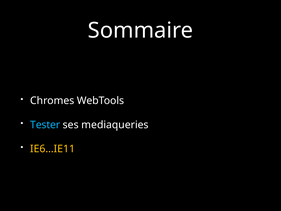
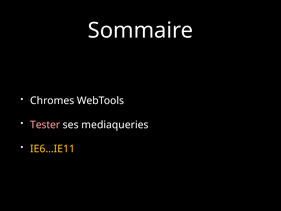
Tester colour: light blue -> pink (45, 125)
